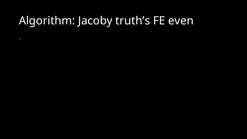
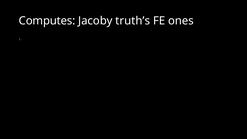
Algorithm: Algorithm -> Computes (47, 21)
even: even -> ones (181, 21)
